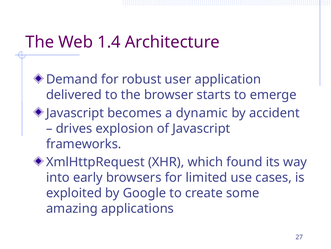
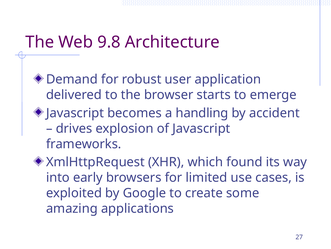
1.4: 1.4 -> 9.8 (109, 42)
dynamic: dynamic -> handling (202, 113)
